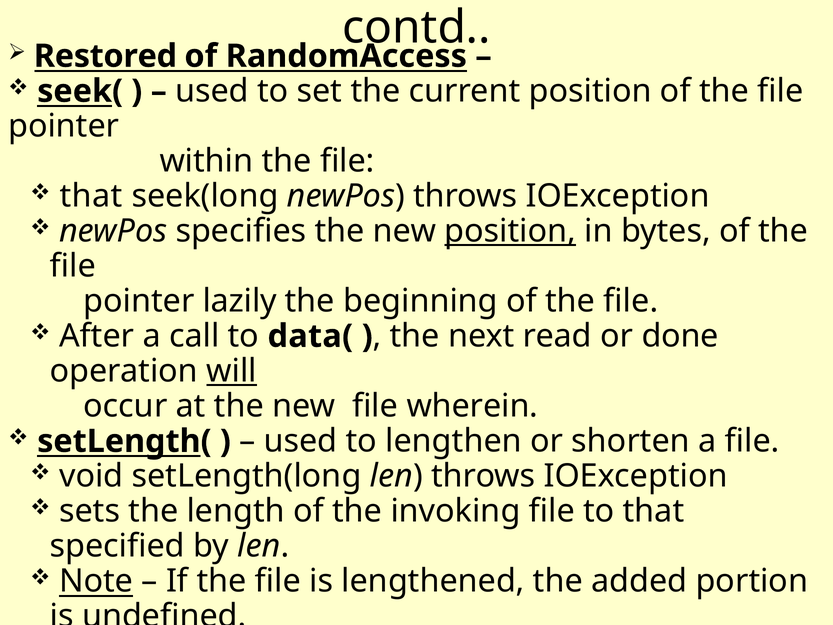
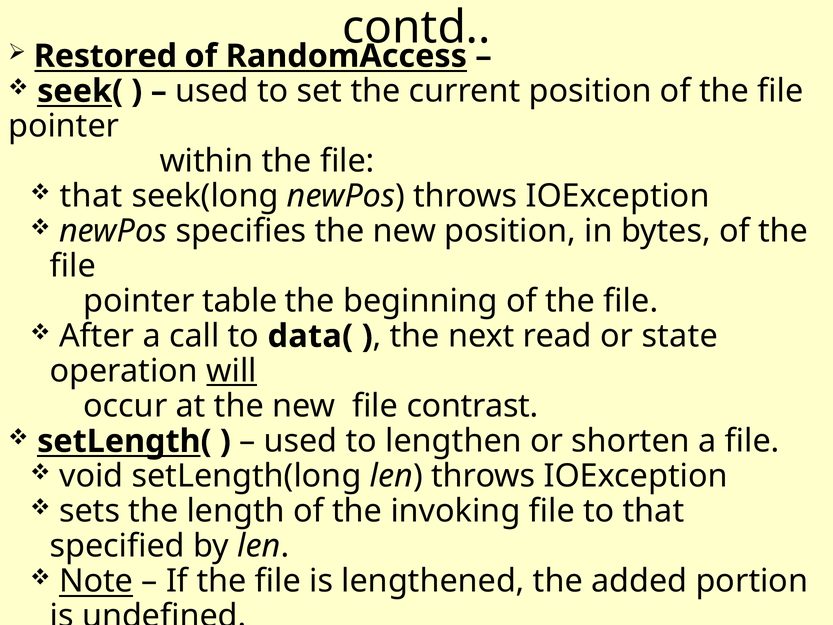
position underline: present -> none (510, 231)
lazily: lazily -> table (240, 301)
done: done -> state (680, 336)
wherein: wherein -> contrast (472, 406)
